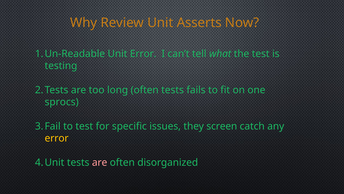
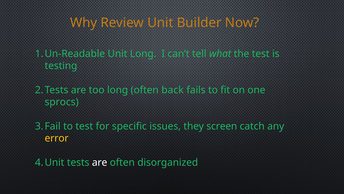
Asserts: Asserts -> Builder (199, 23)
Unit Error: Error -> Long (143, 54)
often tests: tests -> back (173, 90)
are colour: pink -> white (100, 162)
